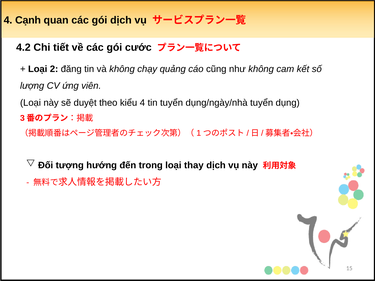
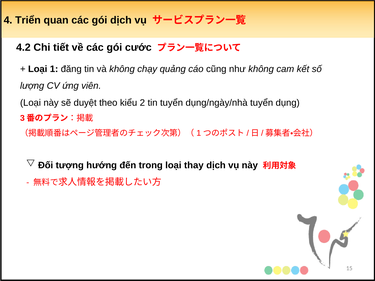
Cạnh: Cạnh -> Triển (28, 20)
2: 2 -> 1 (54, 69)
kiểu 4: 4 -> 2 (142, 103)
